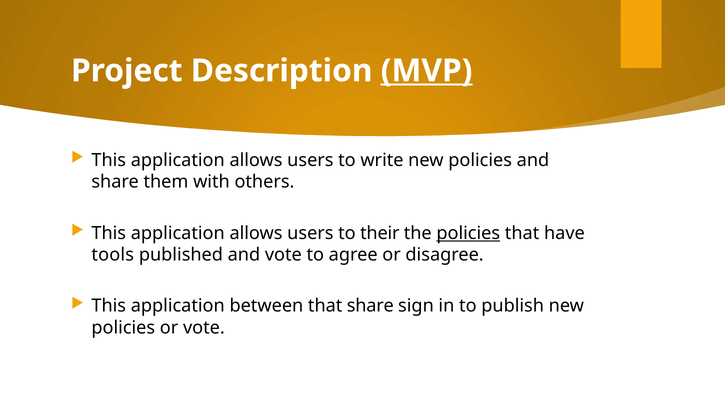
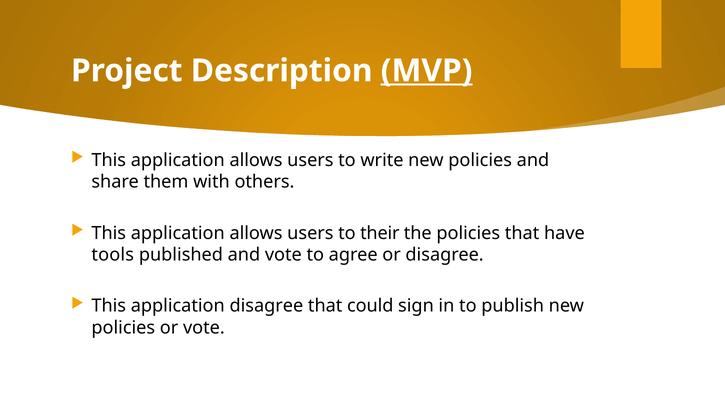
policies underline: present -> none (468, 233)
application between: between -> disagree (266, 306)
that share: share -> could (370, 306)
